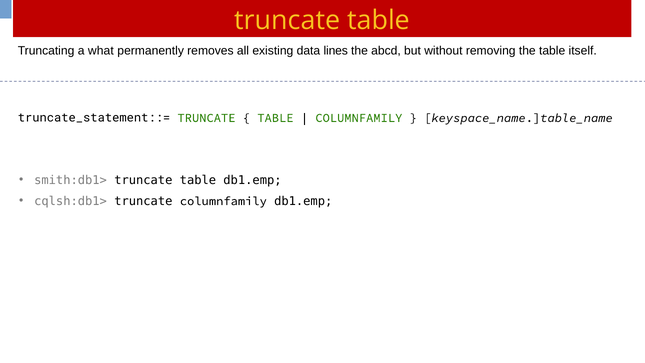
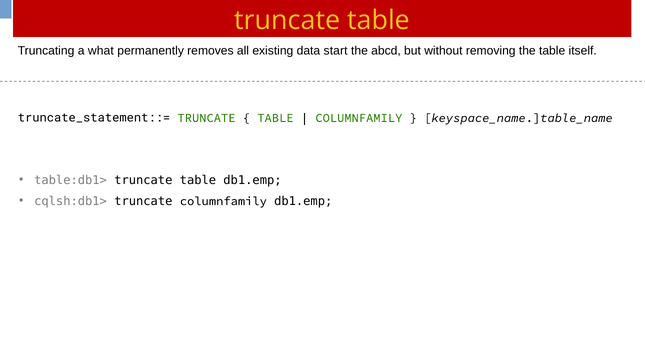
lines: lines -> start (336, 51)
smith:db1>: smith:db1> -> table:db1> (71, 180)
